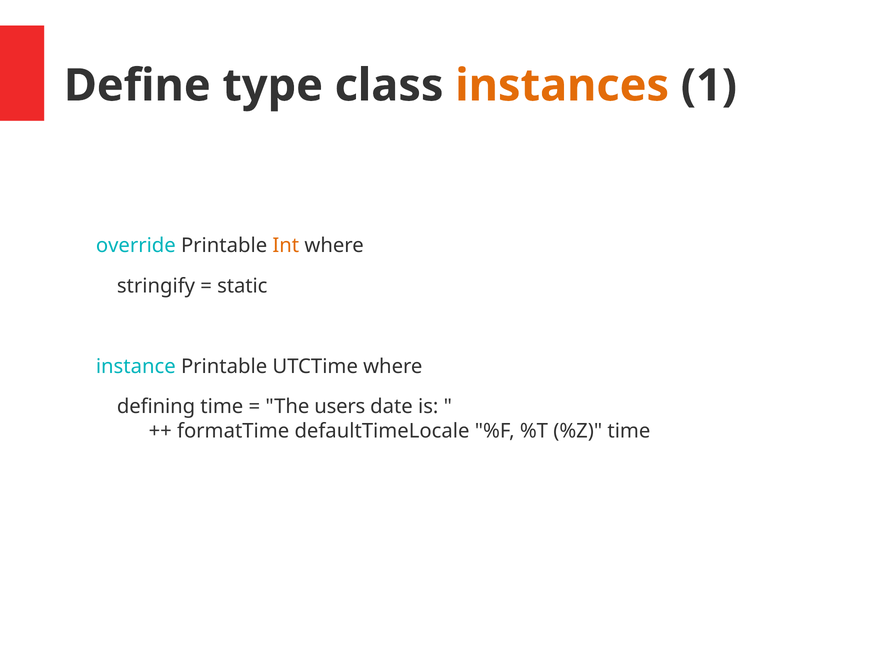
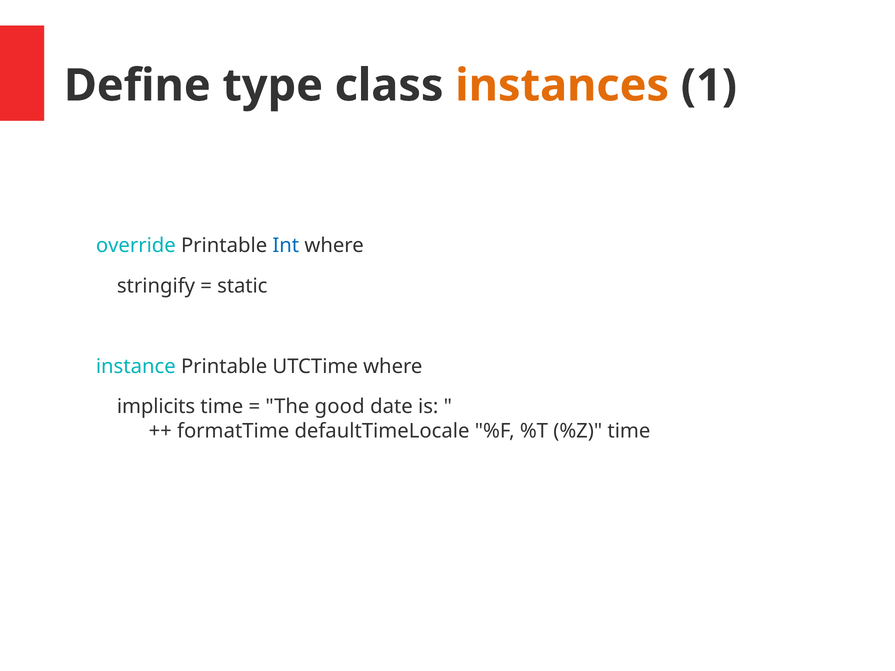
Int colour: orange -> blue (286, 246)
defining: defining -> implicits (156, 407)
users: users -> good (340, 407)
